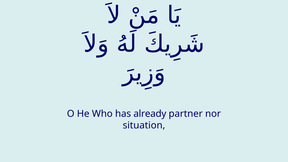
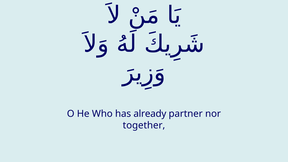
situation: situation -> together (144, 125)
